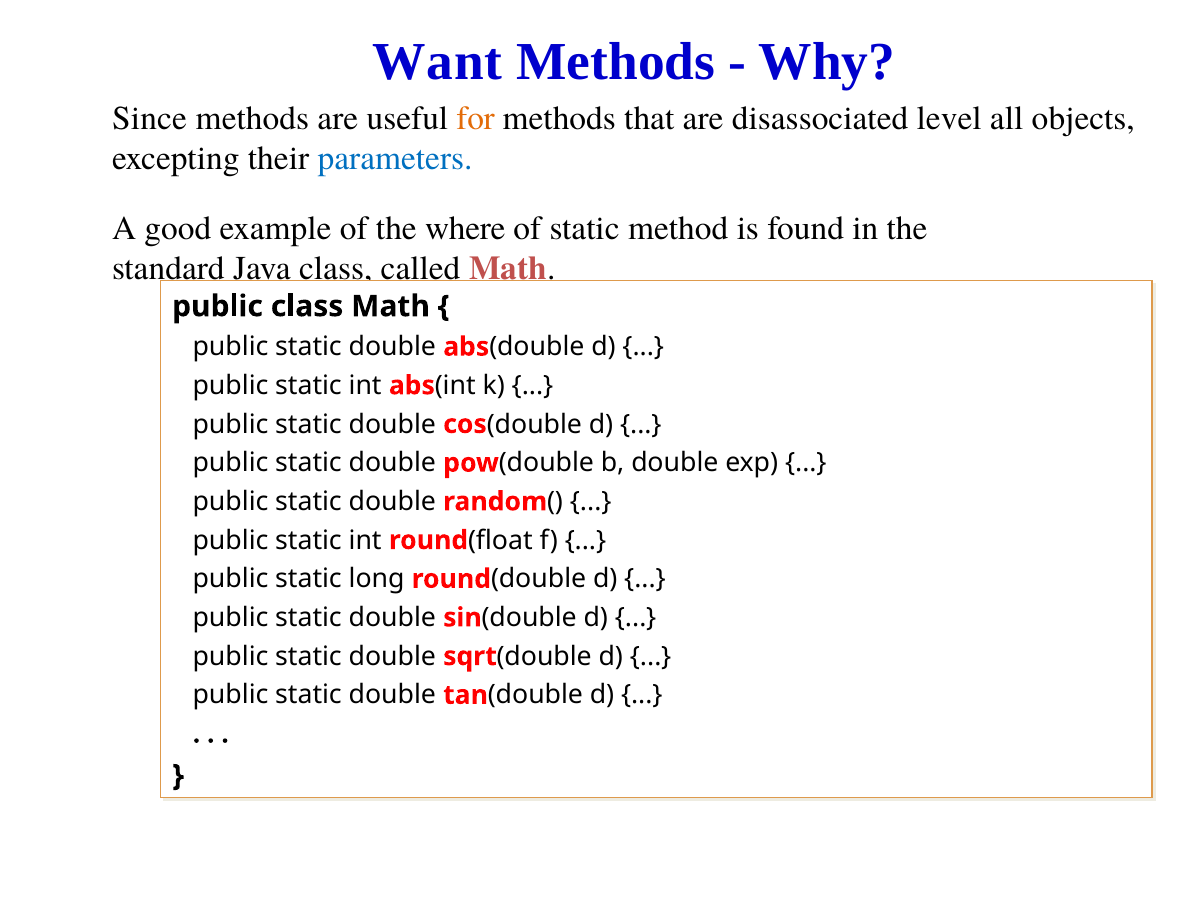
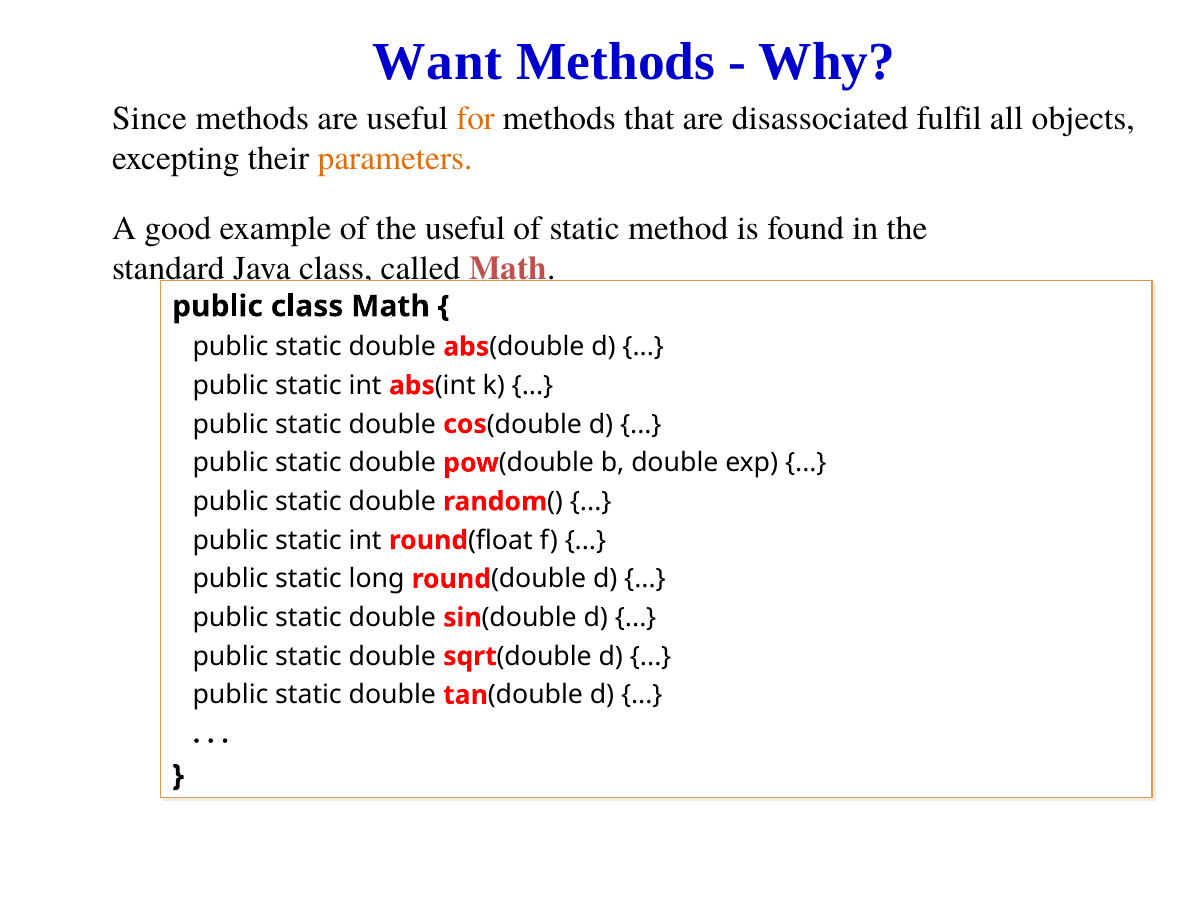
level: level -> fulfil (949, 118)
parameters colour: blue -> orange (395, 158)
the where: where -> useful (465, 229)
